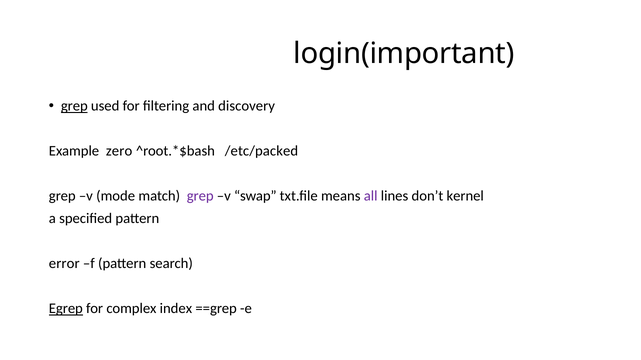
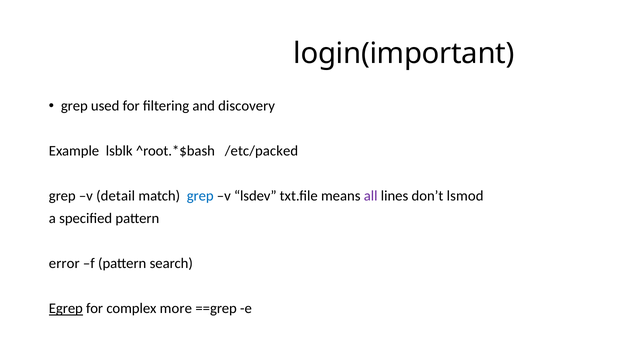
grep underline: present -> none (74, 106)
zero: zero -> lsblk (119, 151)
mode: mode -> detail (116, 196)
grep colour: purple -> blue (200, 196)
swap: swap -> lsdev (255, 196)
kernel: kernel -> lsmod (465, 196)
index: index -> more (176, 309)
